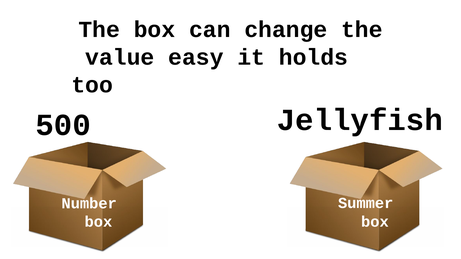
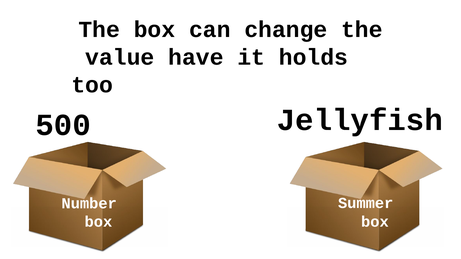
easy: easy -> have (196, 57)
